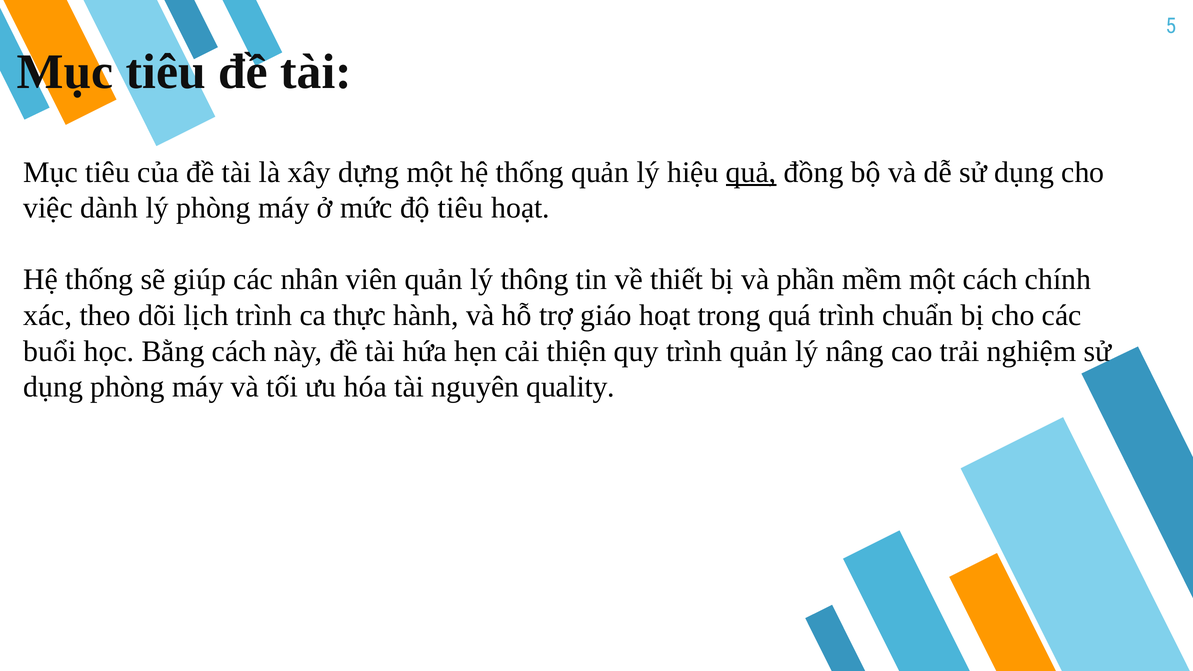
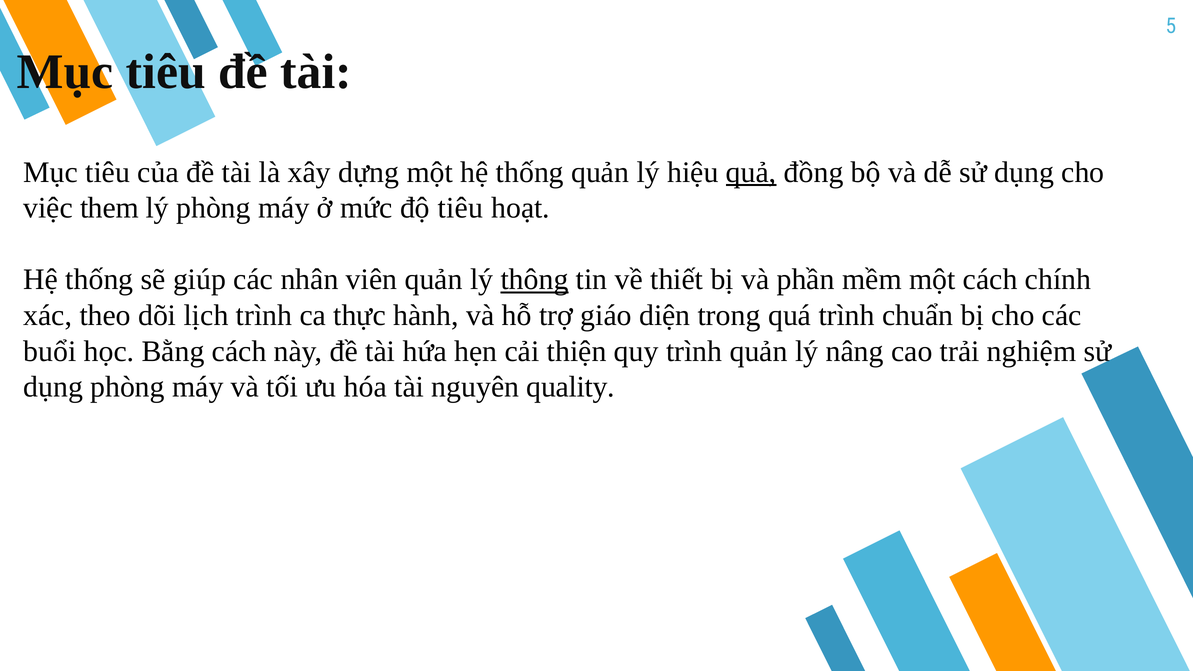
dành: dành -> them (109, 208)
thông underline: none -> present (535, 280)
giáo hoạt: hoạt -> diện (665, 315)
